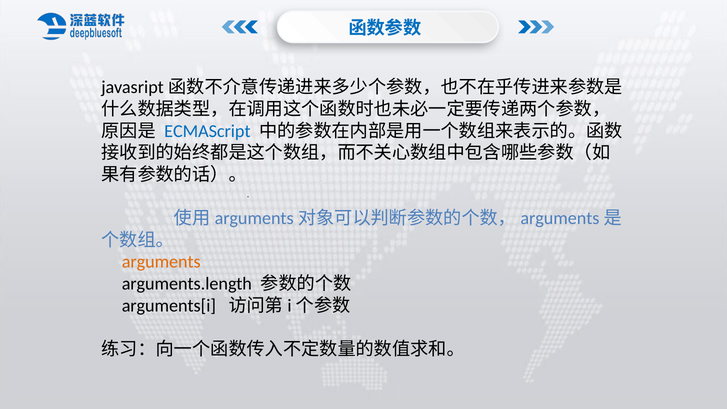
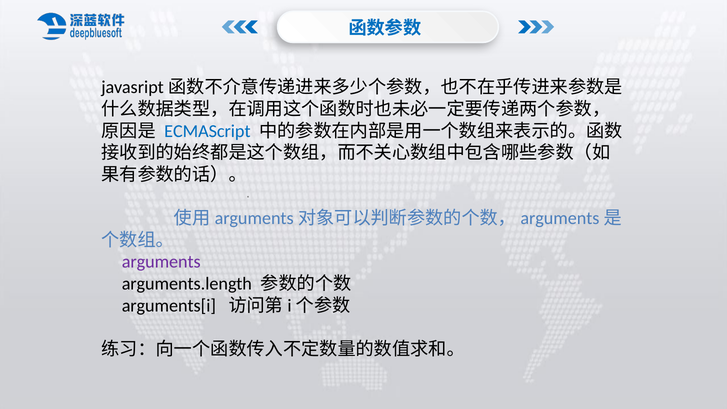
arguments colour: orange -> purple (161, 262)
